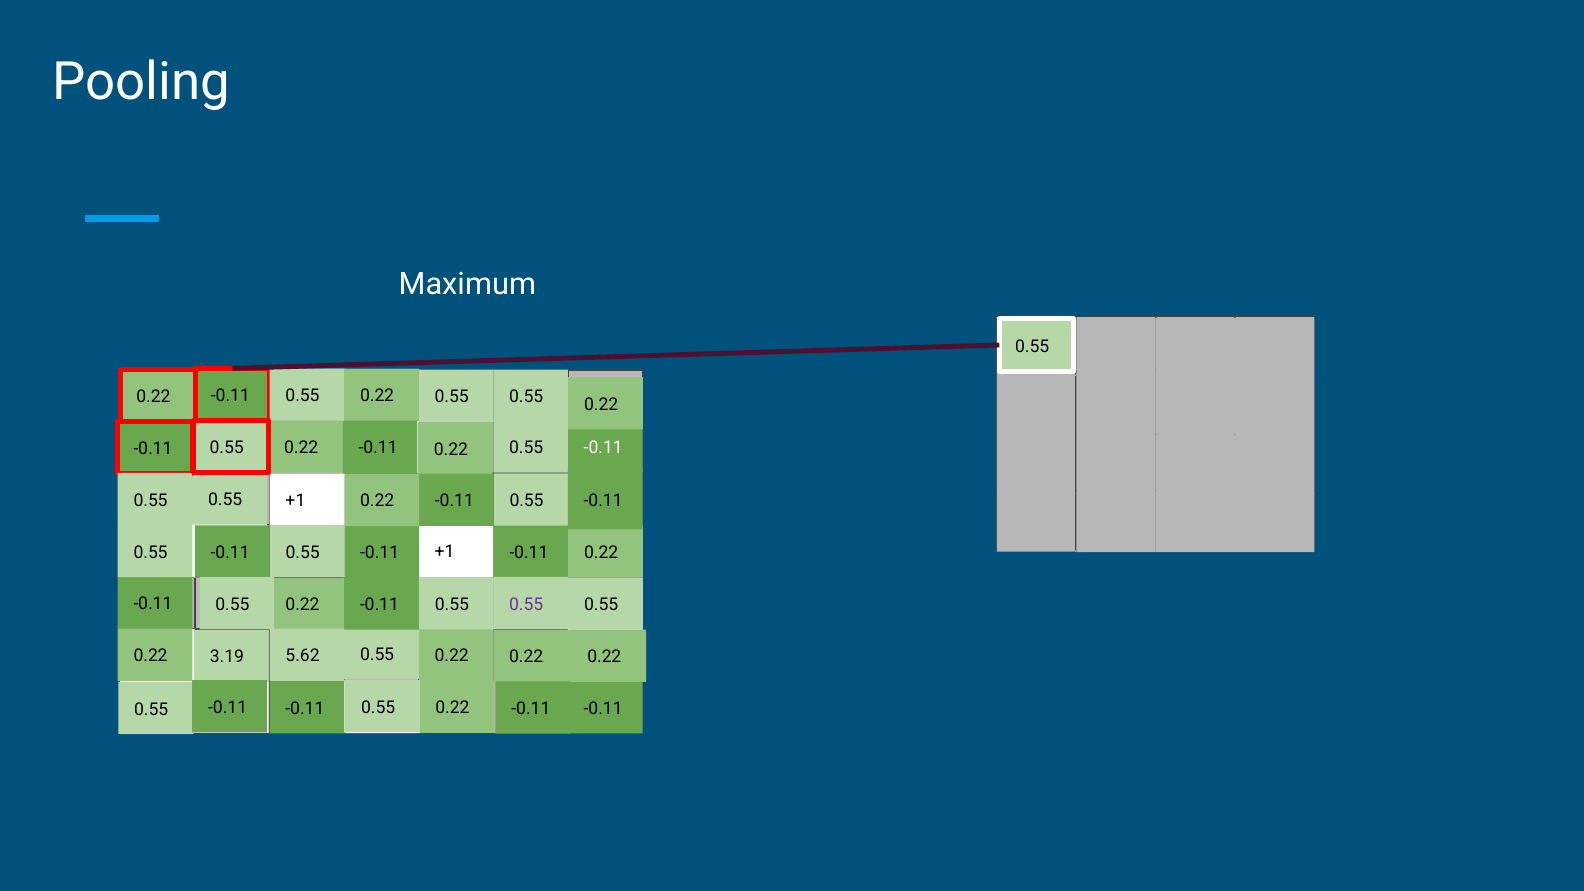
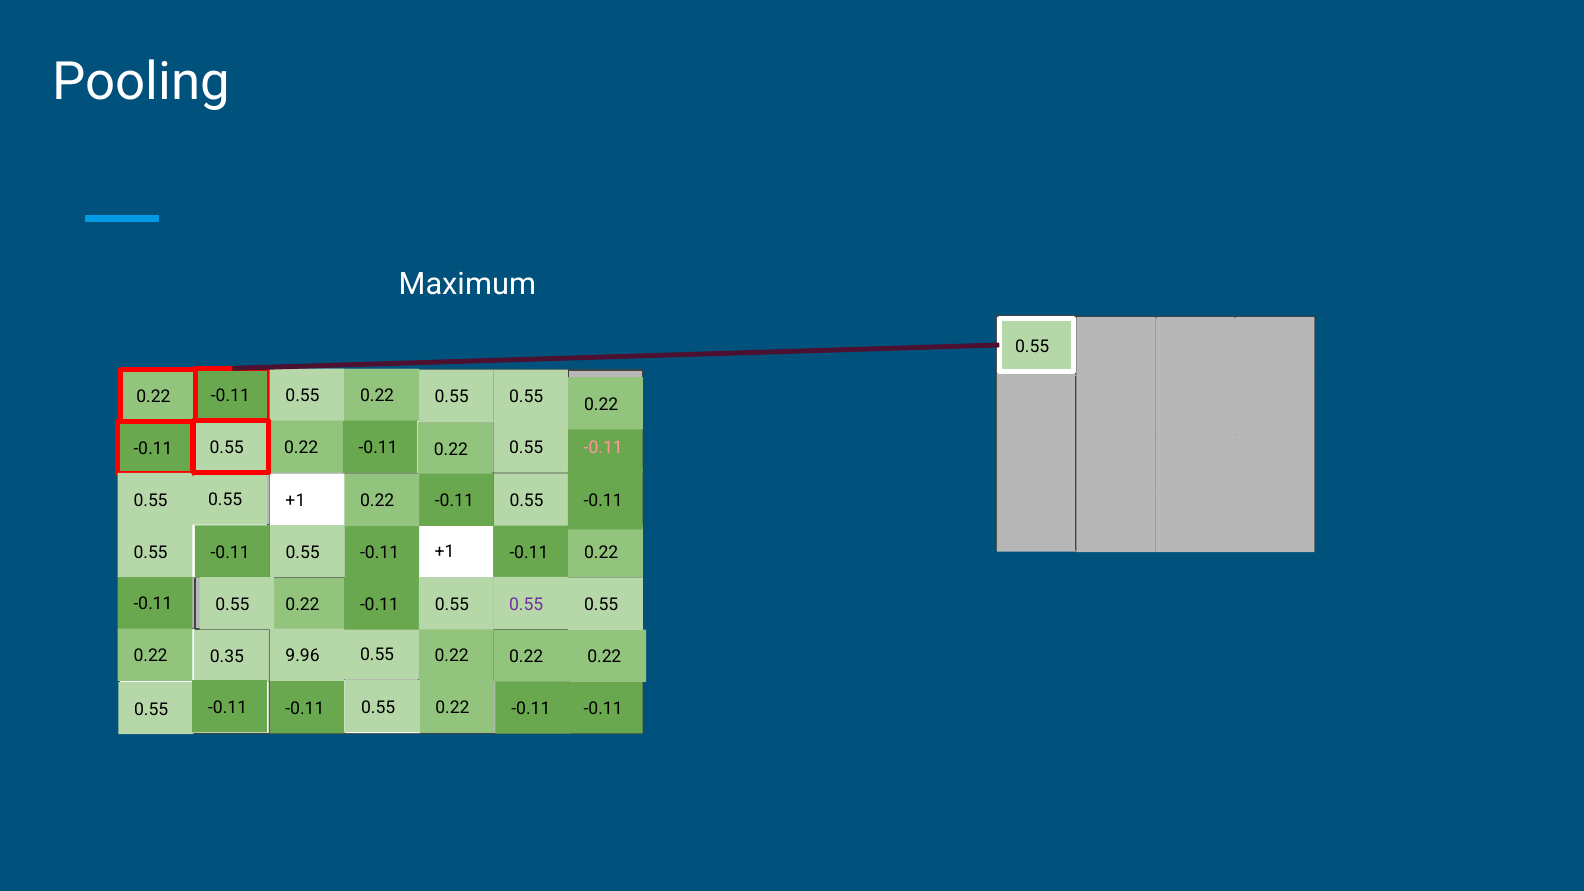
-0.11 colour: white -> pink (603, 447)
5.62: 5.62 -> 9.96 (303, 656)
3.19: 3.19 -> 0.35 (227, 657)
